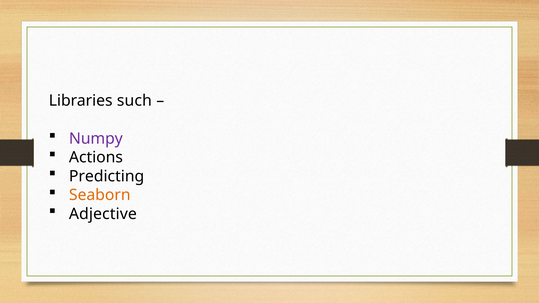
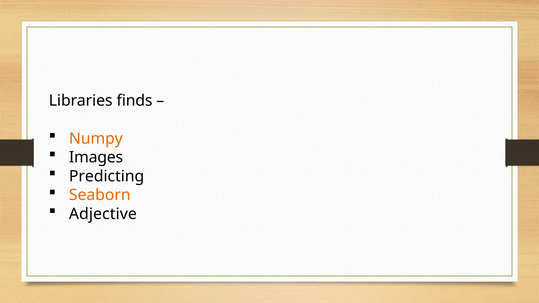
such: such -> finds (135, 101)
Numpy colour: purple -> orange (96, 139)
Actions: Actions -> Images (96, 157)
